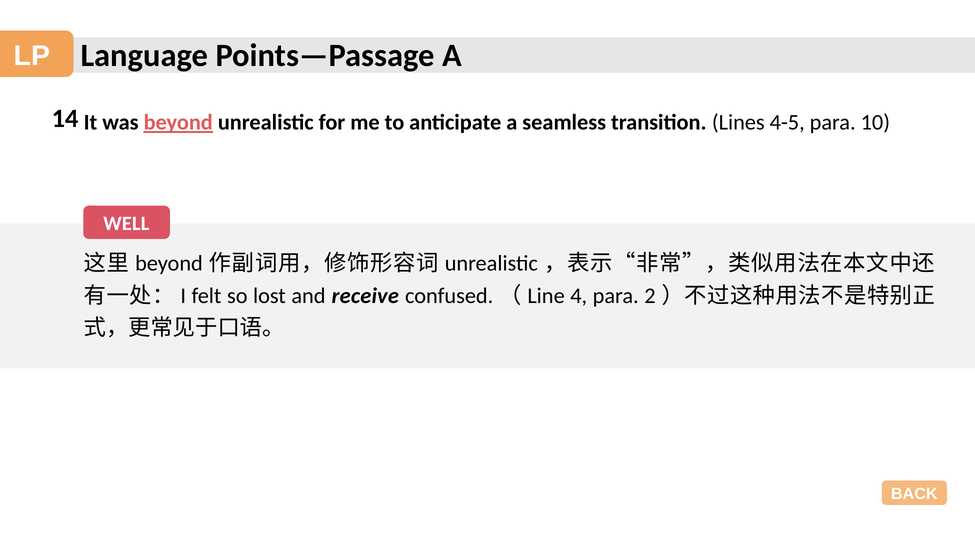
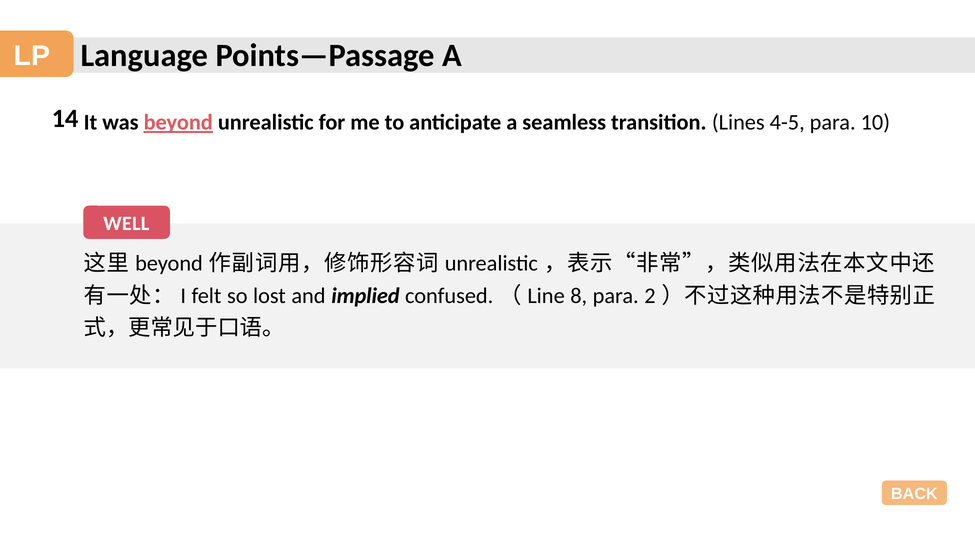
receive: receive -> implied (365, 296)
4: 4 -> 8 (579, 296)
